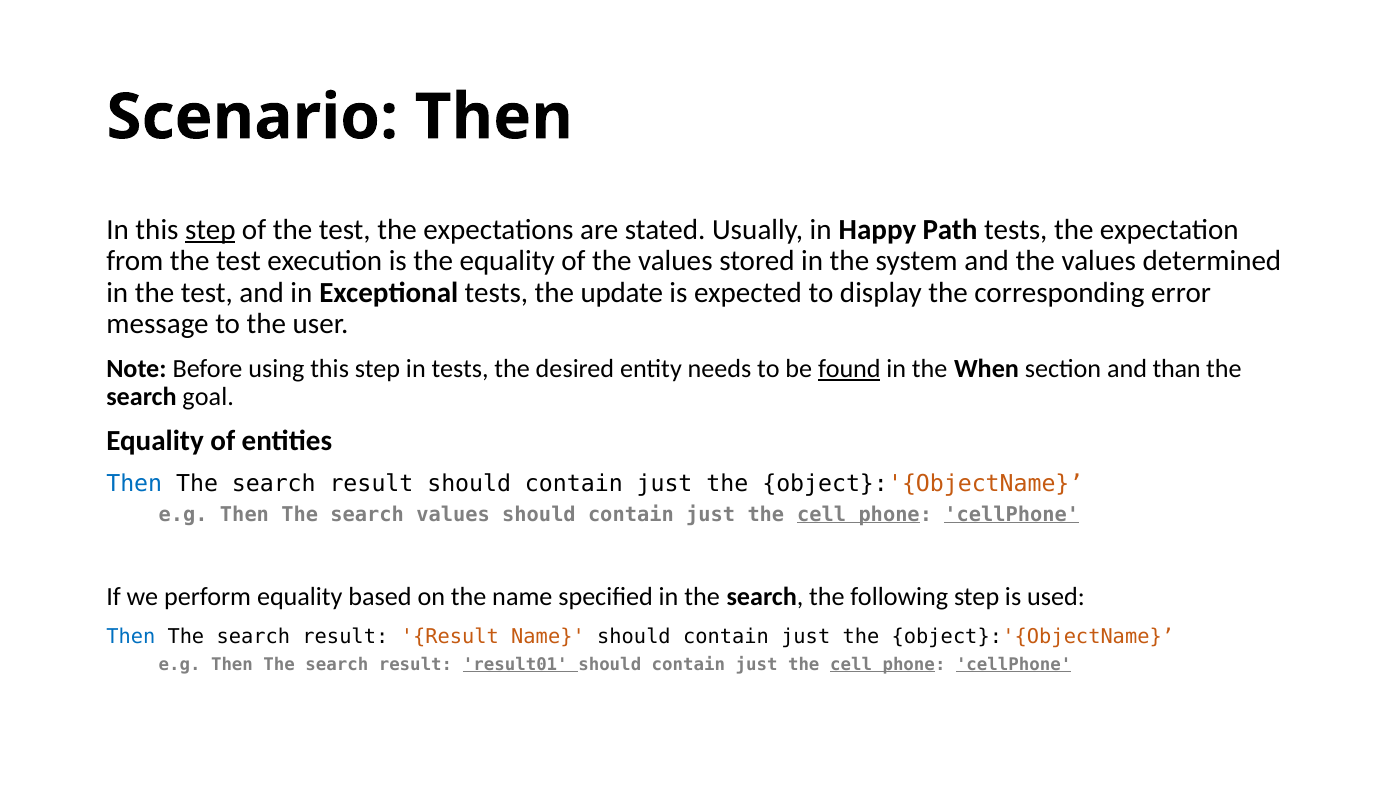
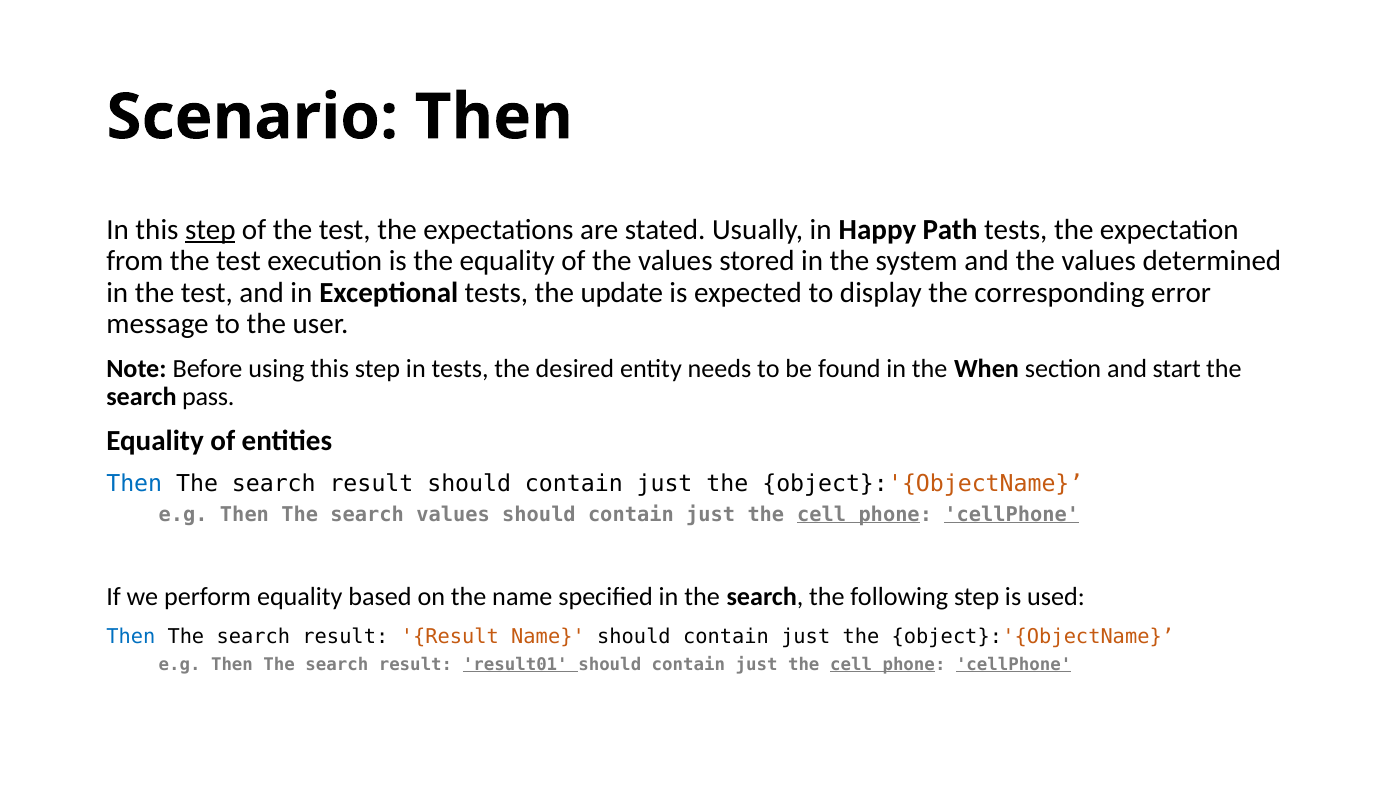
found underline: present -> none (849, 368)
than: than -> start (1177, 368)
goal: goal -> pass (208, 397)
